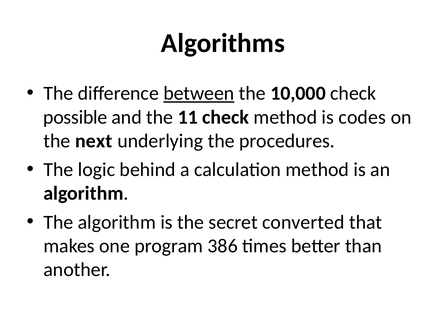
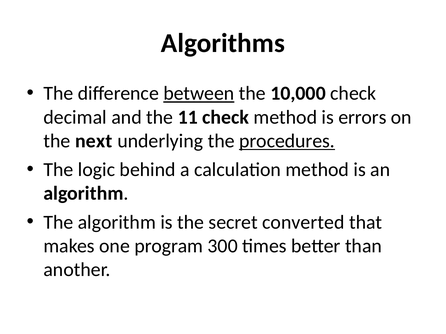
possible: possible -> decimal (75, 117)
codes: codes -> errors (362, 117)
procedures underline: none -> present (287, 141)
386: 386 -> 300 (223, 246)
